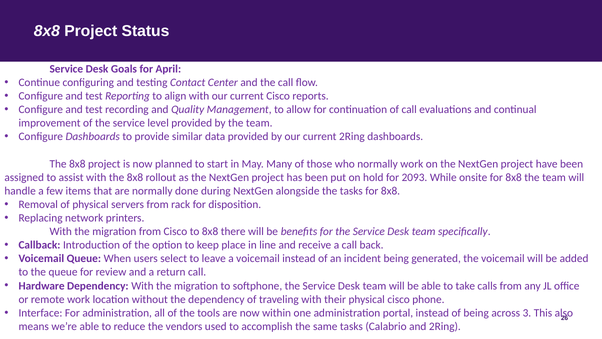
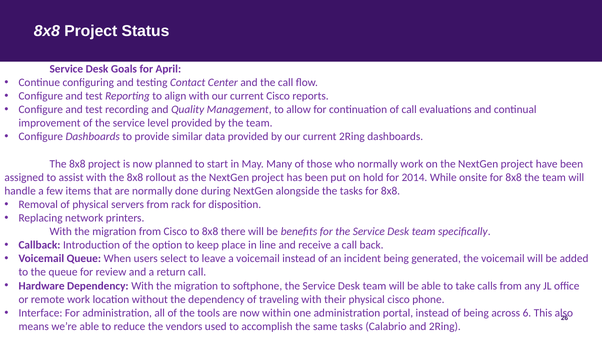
2093: 2093 -> 2014 (414, 177)
3: 3 -> 6 (527, 313)
